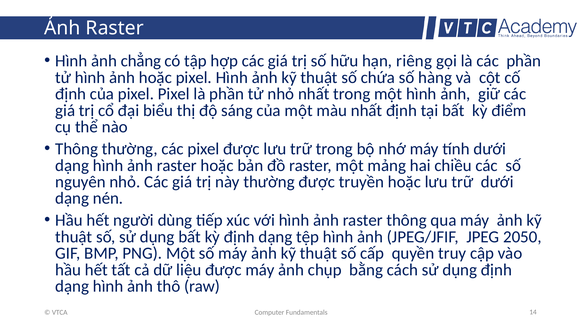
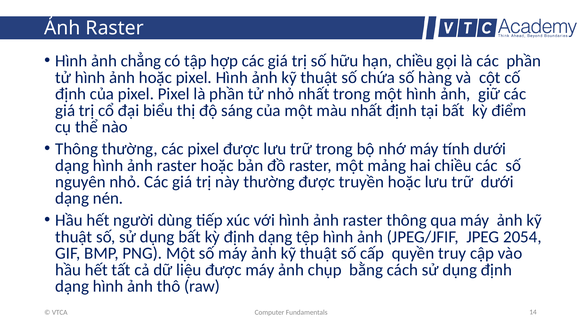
hạn riêng: riêng -> chiều (414, 61)
2050: 2050 -> 2054 (522, 237)
